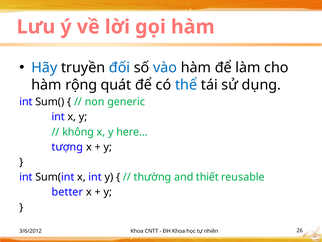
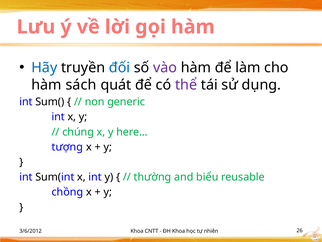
vào colour: blue -> purple (165, 68)
rộng: rộng -> sách (81, 85)
thể colour: blue -> purple (186, 85)
không: không -> chúng (78, 132)
thiết: thiết -> biểu (207, 177)
better: better -> chồng (67, 192)
